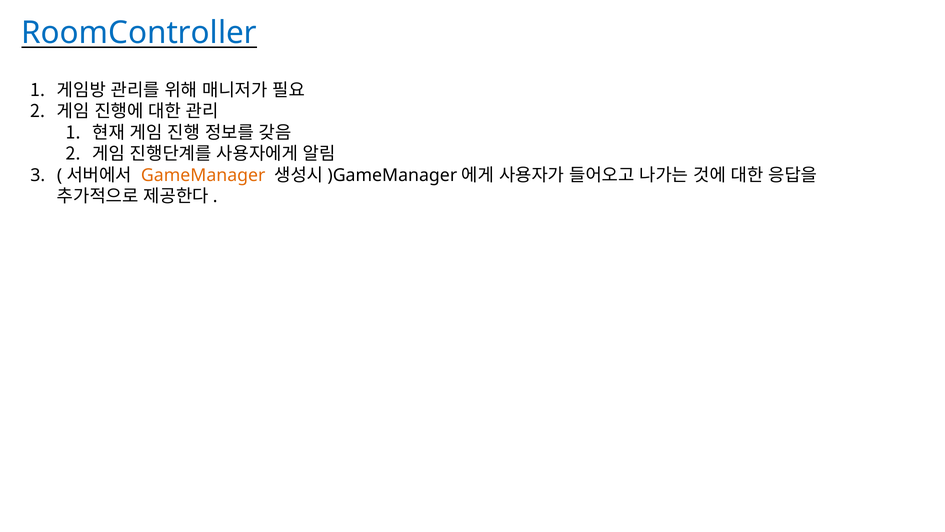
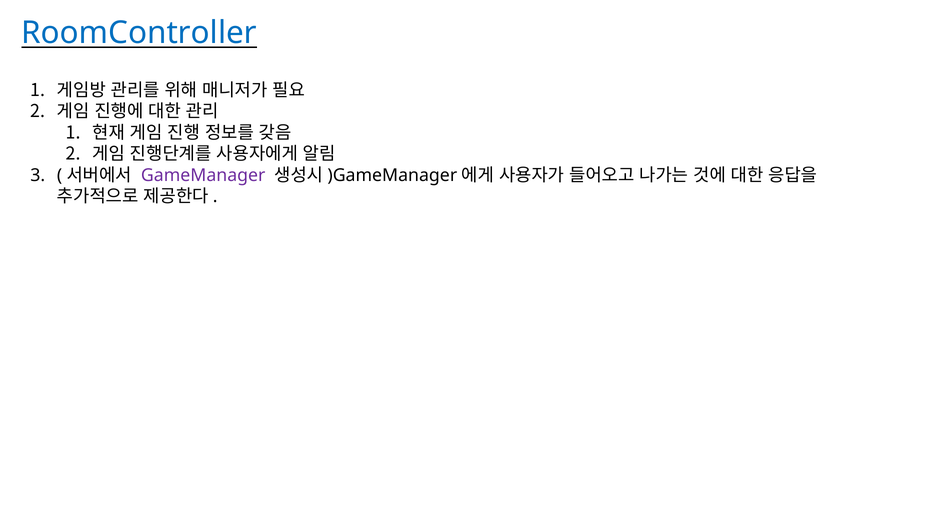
GameManager colour: orange -> purple (203, 175)
